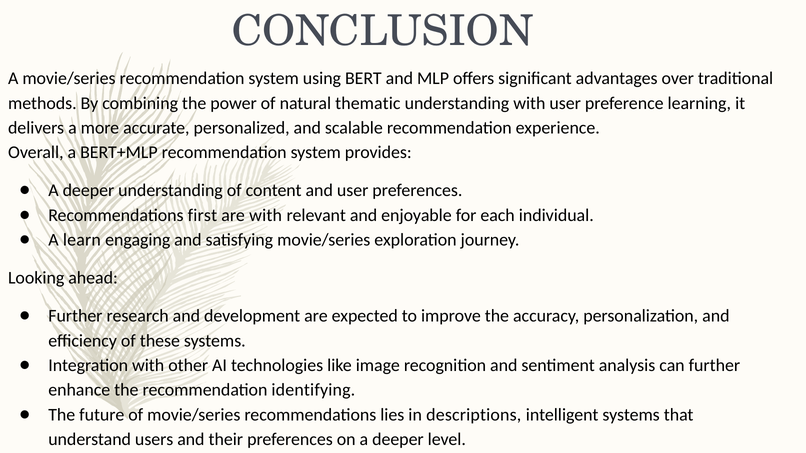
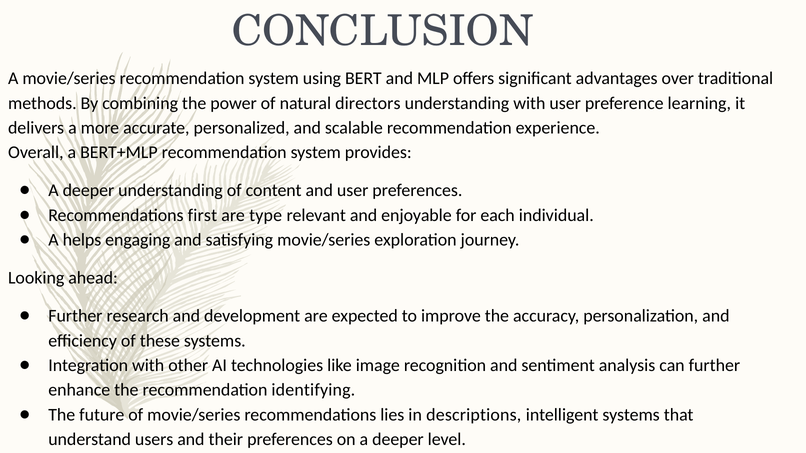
thematic: thematic -> directors (368, 103)
are with: with -> type (266, 215)
learn: learn -> helps (82, 240)
